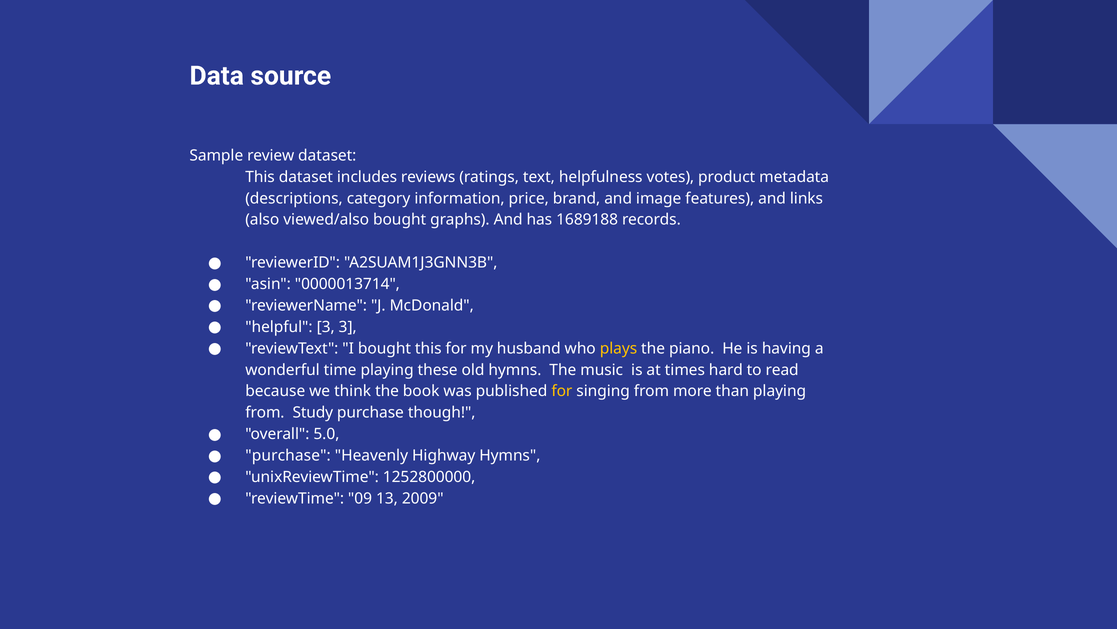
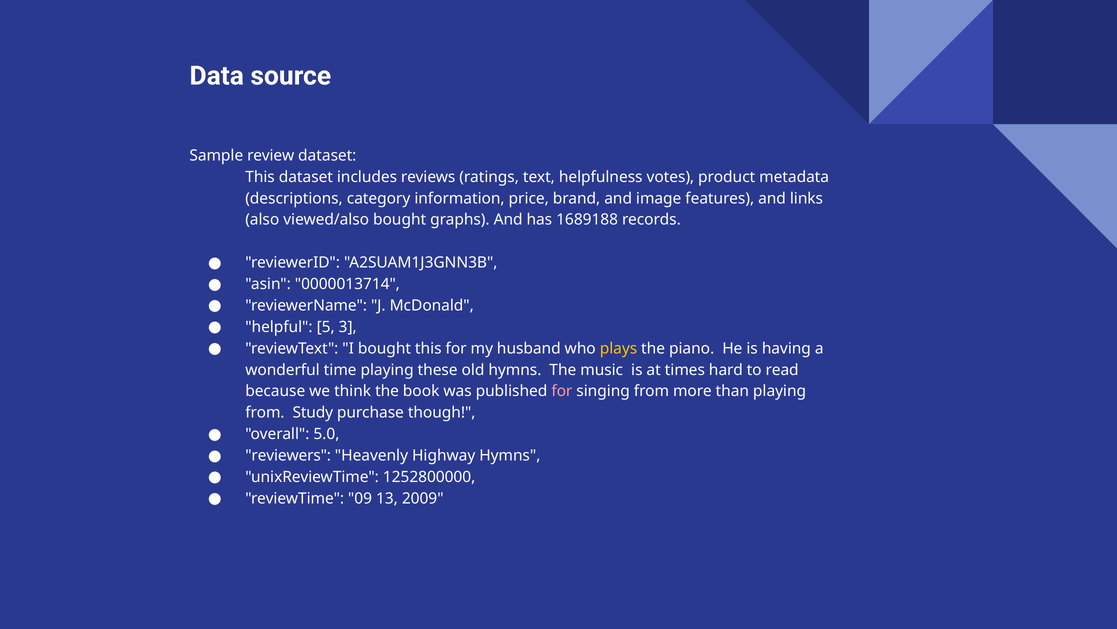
helpful 3: 3 -> 5 (326, 327)
for colour: yellow -> pink (562, 391)
purchase: purchase -> reviewers (288, 455)
